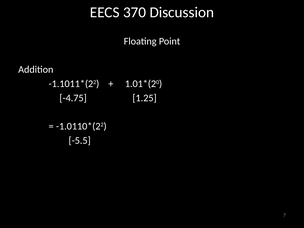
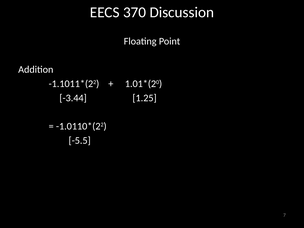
-4.75: -4.75 -> -3.44 (73, 98)
